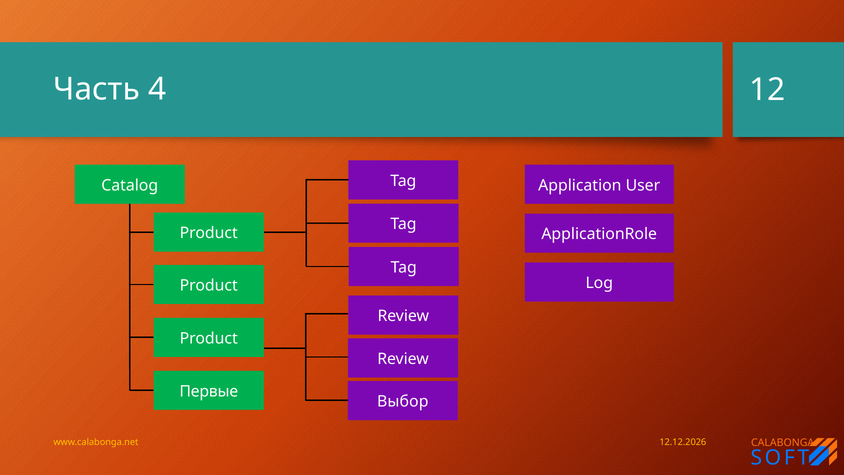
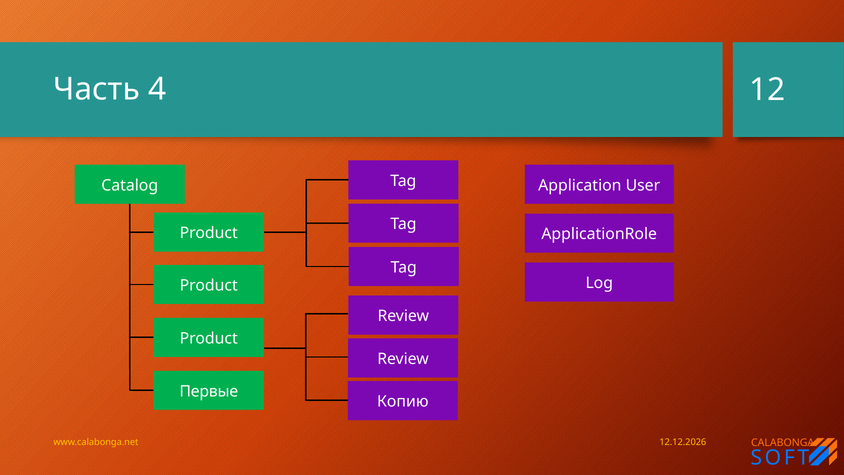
Выбор: Выбор -> Копию (403, 402)
